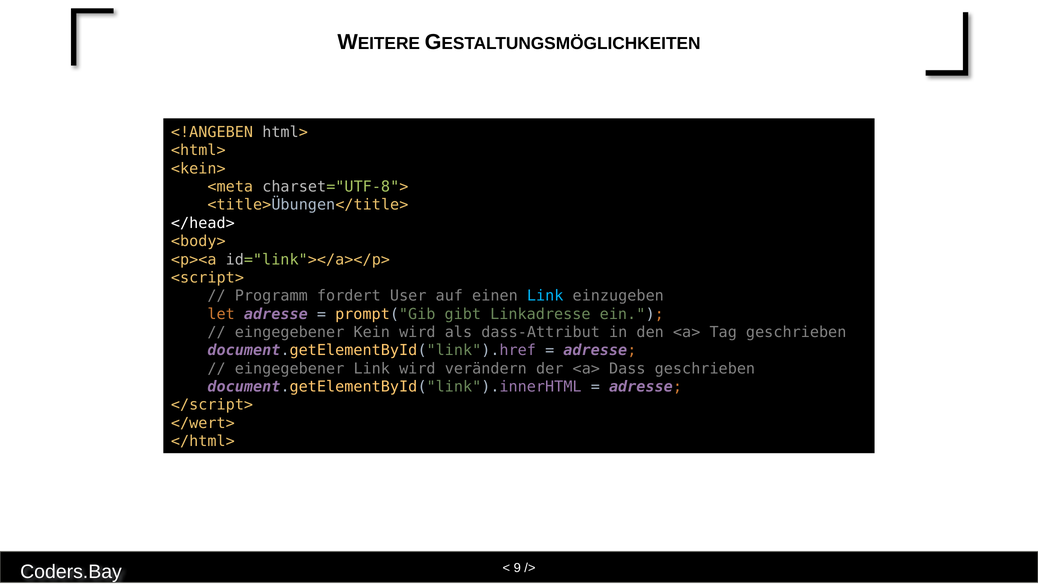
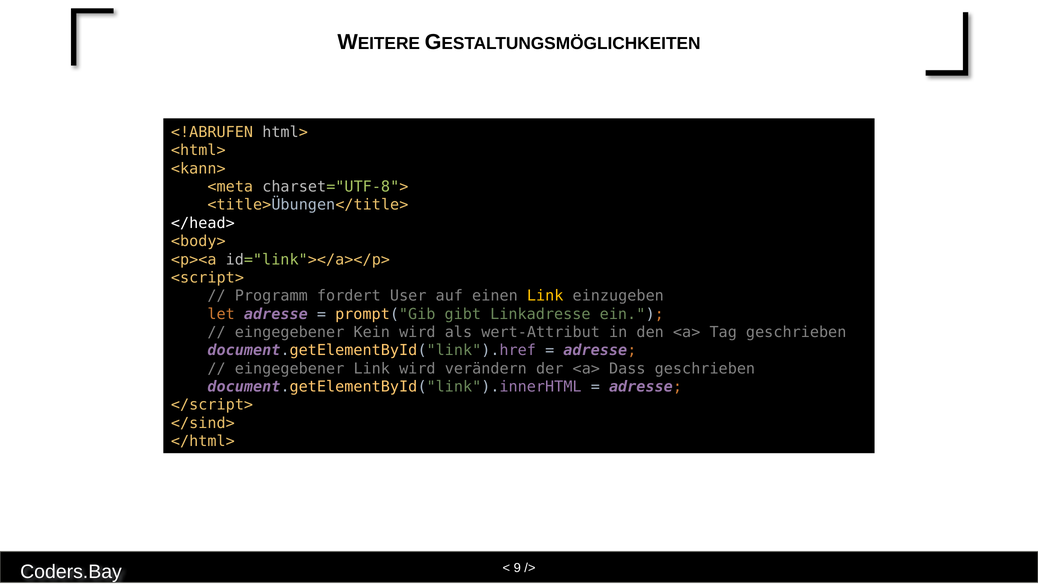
<!ANGEBEN: <!ANGEBEN -> <!ABRUFEN (212, 132)
<kein>: <kein> -> <kann> (198, 169)
Link colour: light blue -> yellow (545, 296)
dass-Attribut: dass-Attribut -> wert-Attribut (541, 332)
</wert>: </wert> -> </sind> (203, 423)
